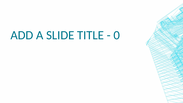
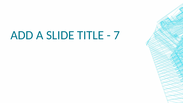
0: 0 -> 7 (117, 35)
